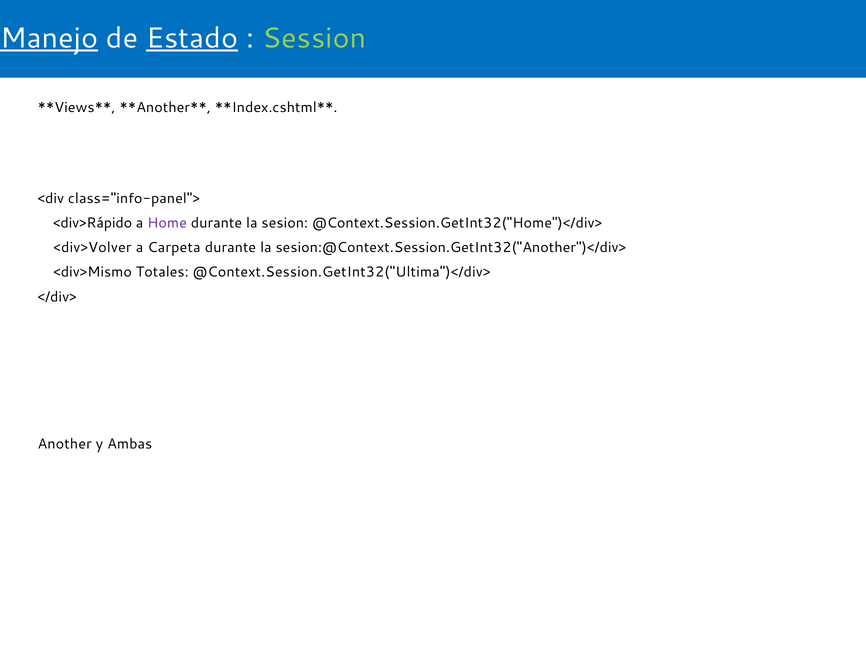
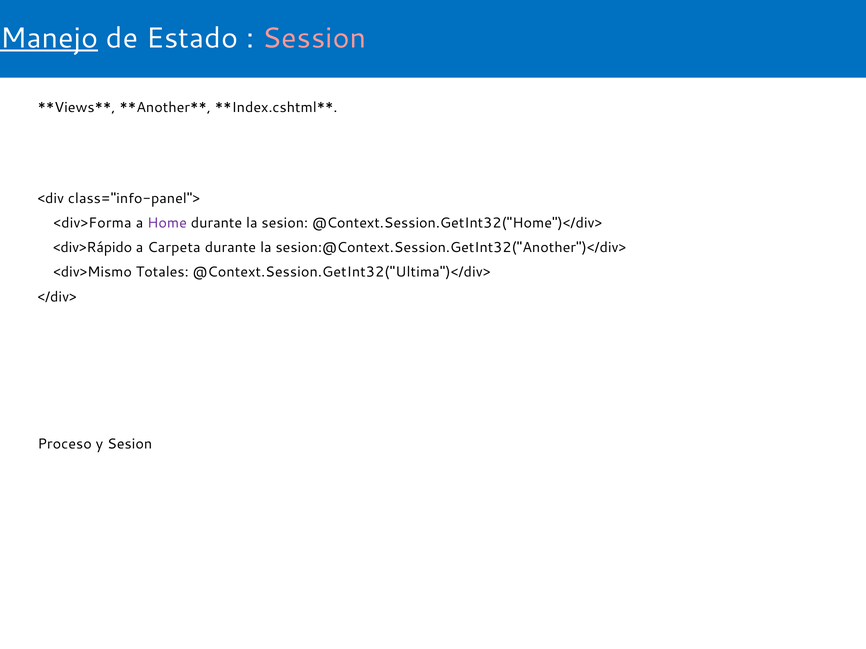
Estado underline: present -> none (192, 38)
Session colour: light green -> pink (314, 38)
<div>Rápido: <div>Rápido -> <div>Forma (92, 223)
<div>Volver: <div>Volver -> <div>Rápido (93, 248)
Another: Another -> Proceso (65, 444)
y Ambas: Ambas -> Sesion (130, 444)
